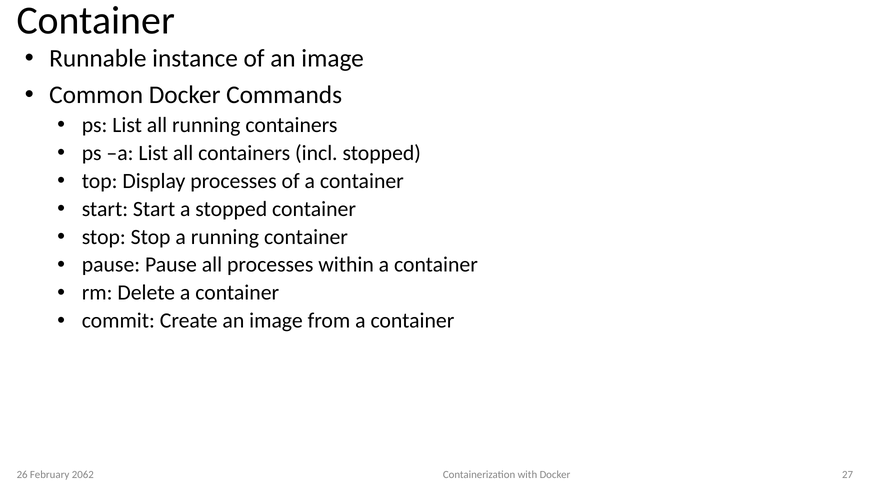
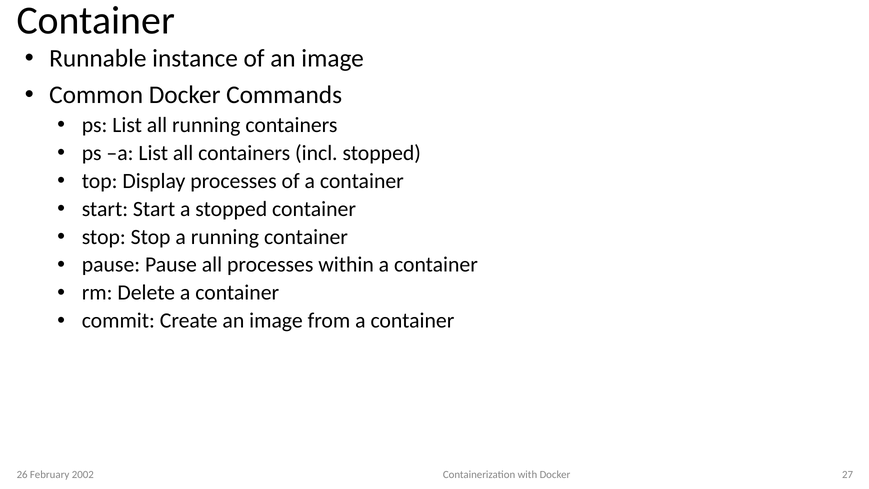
2062: 2062 -> 2002 (83, 474)
